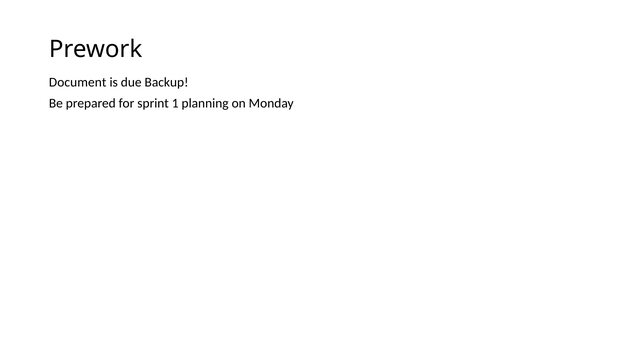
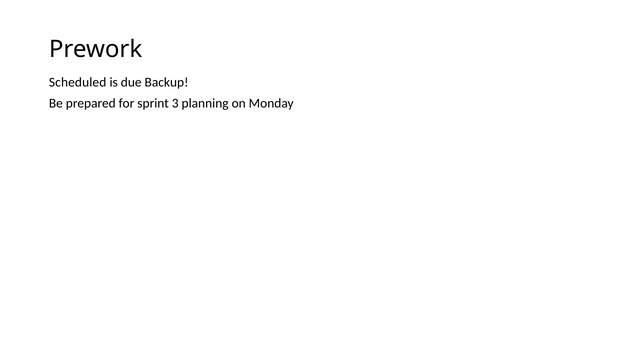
Document: Document -> Scheduled (78, 82)
1: 1 -> 3 (175, 104)
